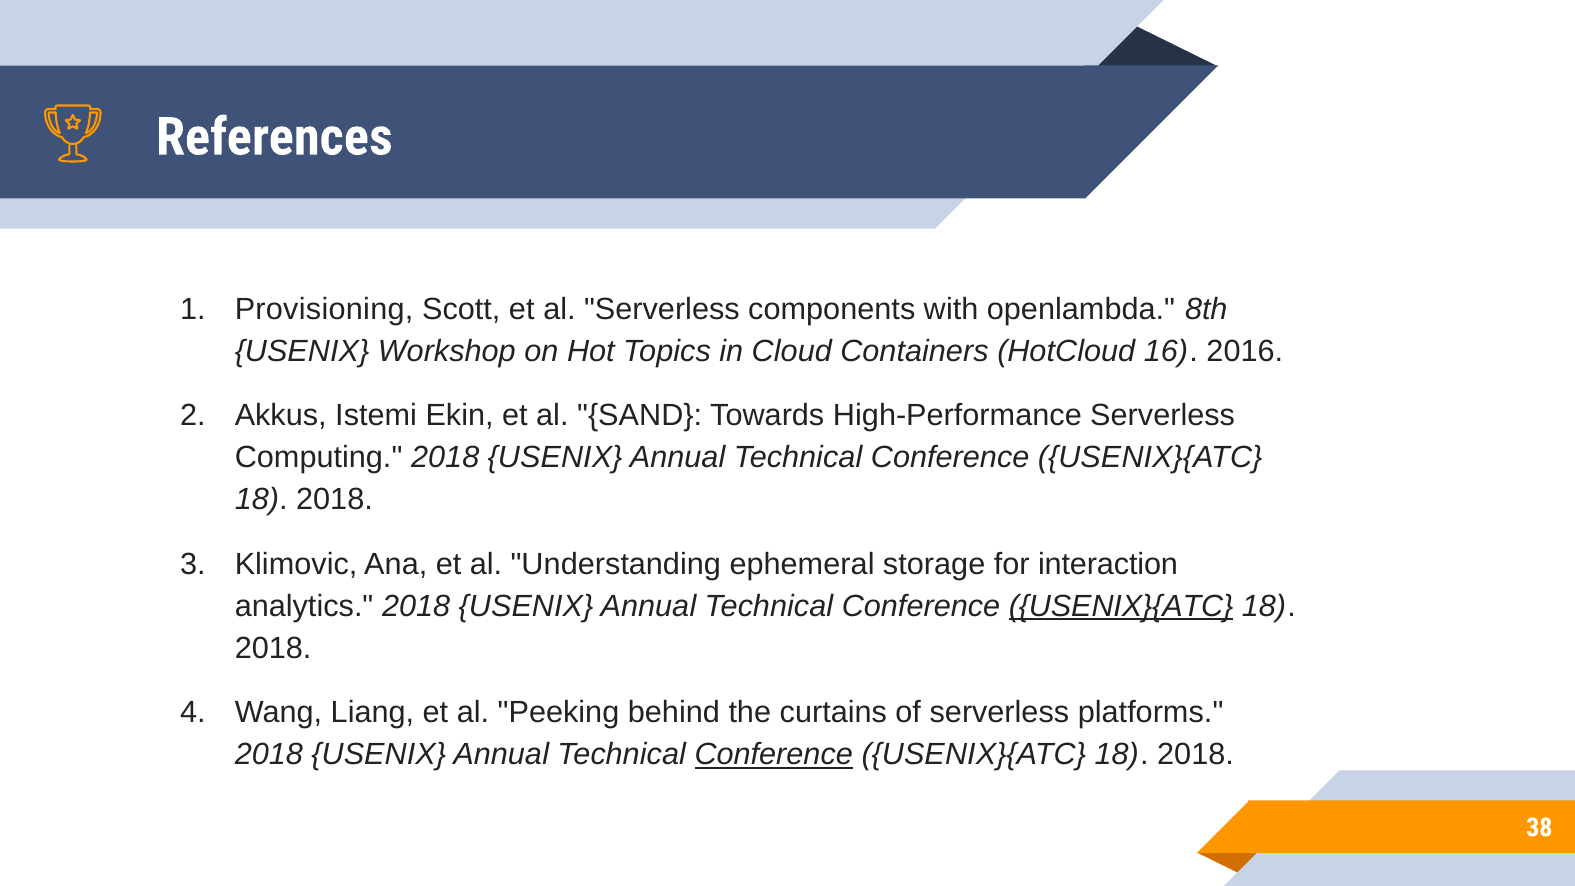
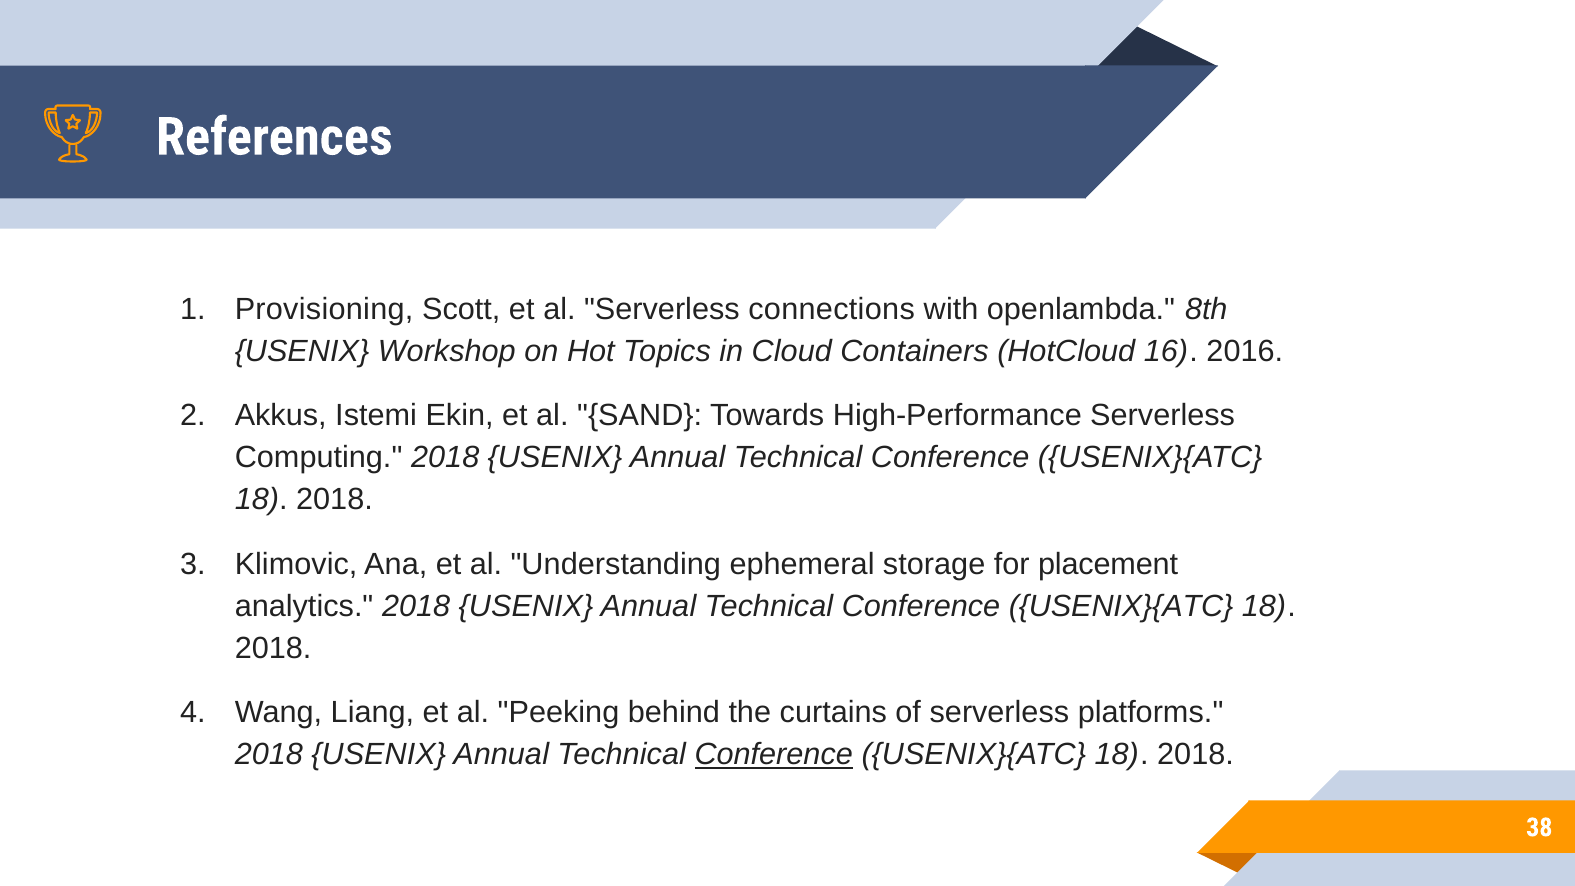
components: components -> connections (832, 309)
interaction: interaction -> placement (1108, 564)
USENIX}{ATC underline: present -> none (1121, 606)
